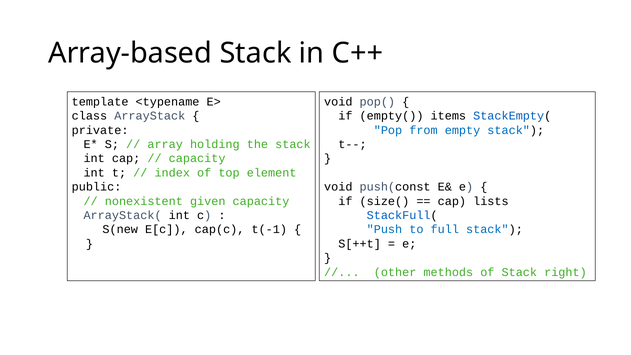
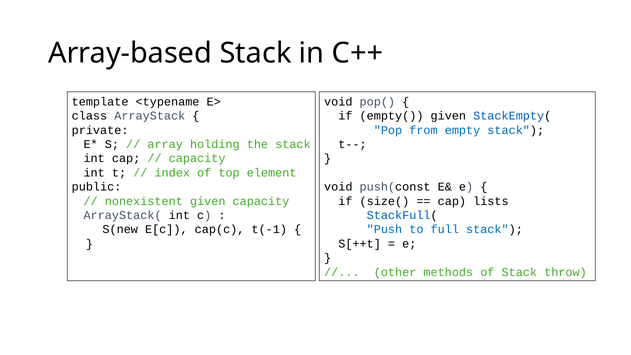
empty( items: items -> given (448, 116)
right: right -> throw (565, 272)
